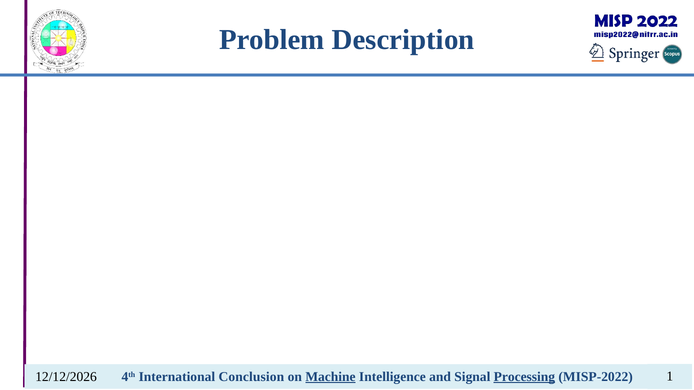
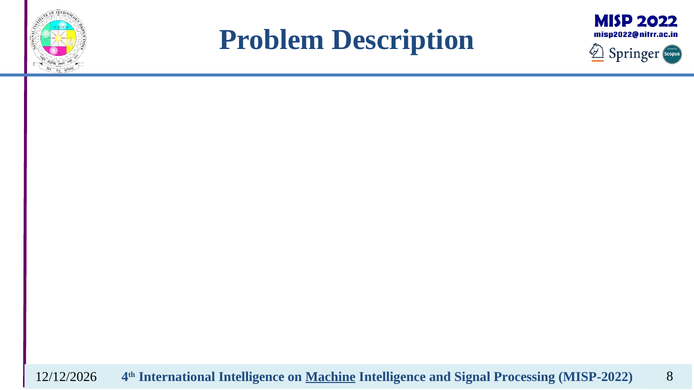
International Conclusion: Conclusion -> Intelligence (251, 377)
Processing underline: present -> none (524, 377)
1: 1 -> 8 (670, 377)
